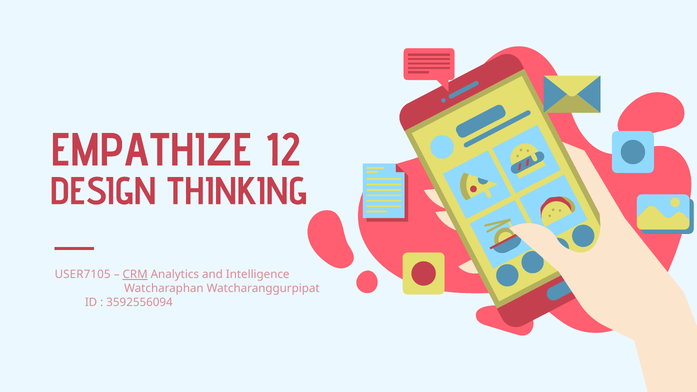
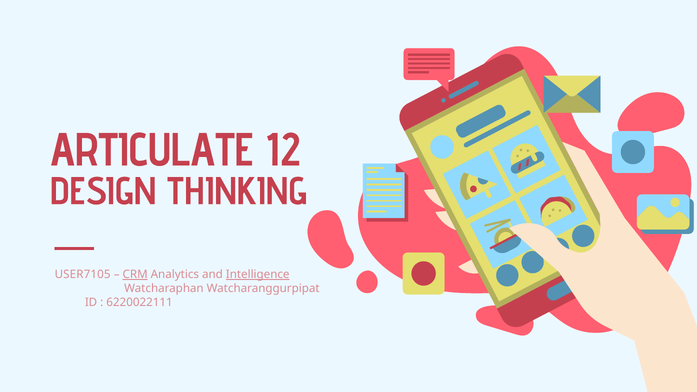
EMPATHIZE: EMPATHIZE -> ARTICULATE (152, 150)
Intelligence underline: none -> present (258, 275)
3592556094: 3592556094 -> 6220022111 (140, 303)
